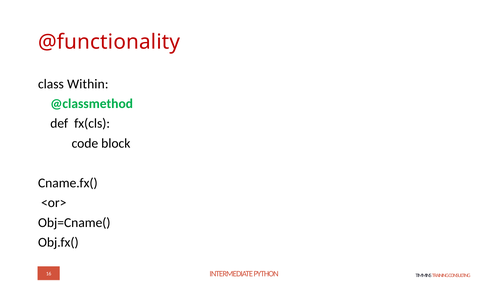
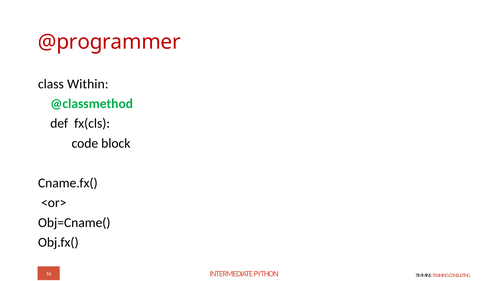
@functionality: @functionality -> @programmer (109, 42)
